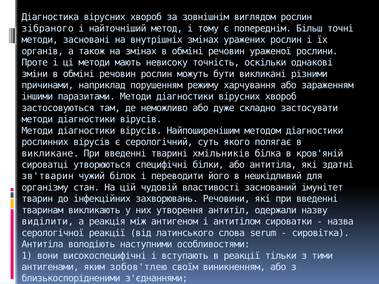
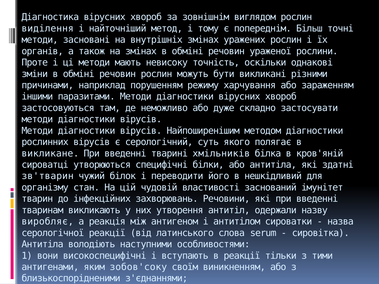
зібраного: зібраного -> виділення (48, 28)
виділити: виділити -> виробляє (48, 222)
зобов'тлею: зобов'тлею -> зобов'соку (138, 267)
